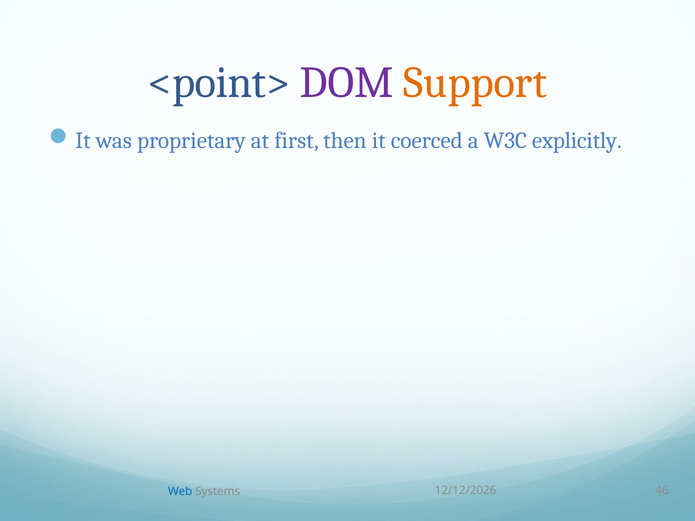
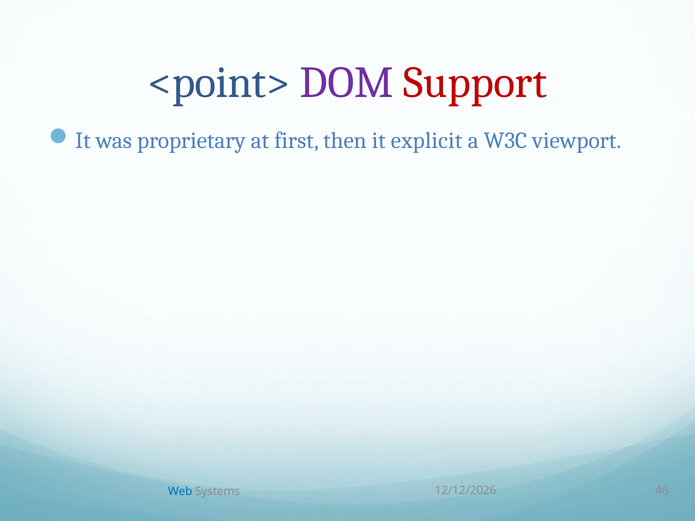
Support colour: orange -> red (475, 83)
coerced: coerced -> explicit (427, 141)
explicitly: explicitly -> viewport (577, 141)
